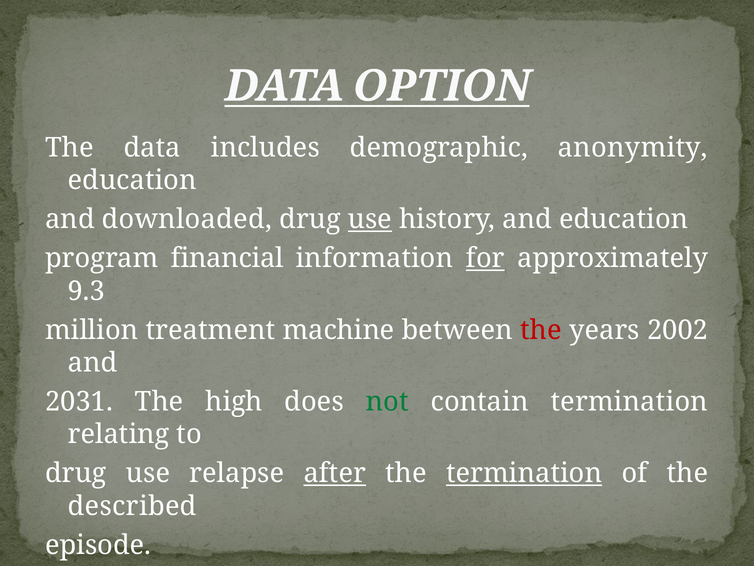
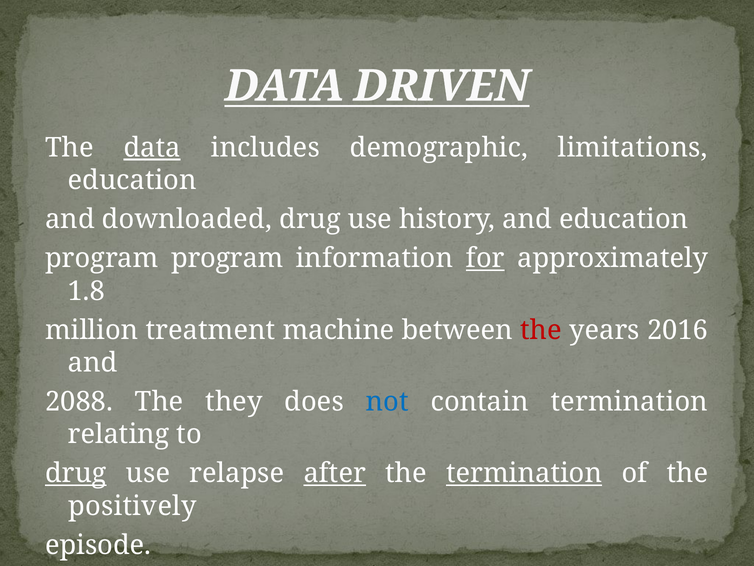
OPTION: OPTION -> DRIVEN (441, 86)
data underline: none -> present (152, 148)
anonymity: anonymity -> limitations (633, 148)
use underline: present -> none (370, 219)
program financial: financial -> program (227, 258)
9.3: 9.3 -> 1.8 (86, 291)
2002: 2002 -> 2016 (678, 330)
2031: 2031 -> 2088 (79, 401)
high: high -> they (234, 401)
not colour: green -> blue (387, 401)
drug underline: none -> present (76, 473)
described: described -> positively (132, 506)
